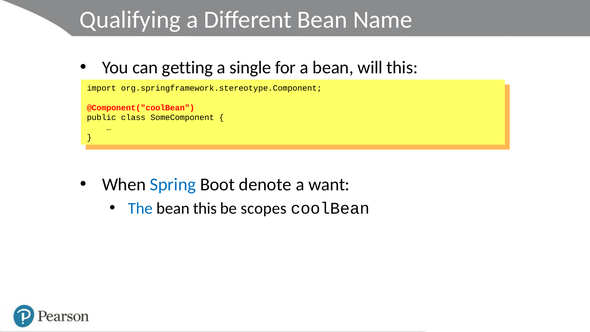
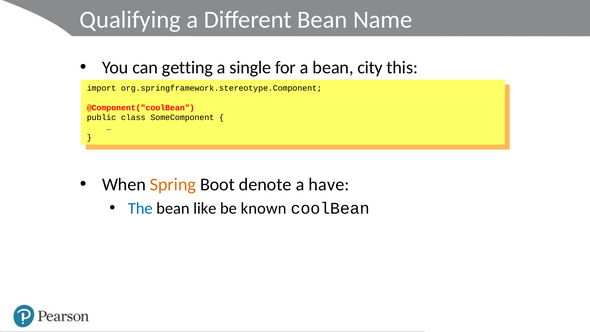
will: will -> city (370, 68)
Spring colour: blue -> orange (173, 185)
want: want -> have (329, 185)
bean this: this -> like (205, 208)
scopes: scopes -> known (264, 208)
